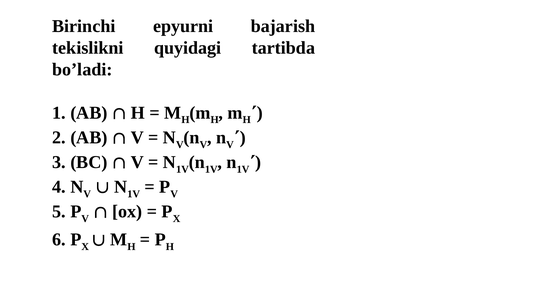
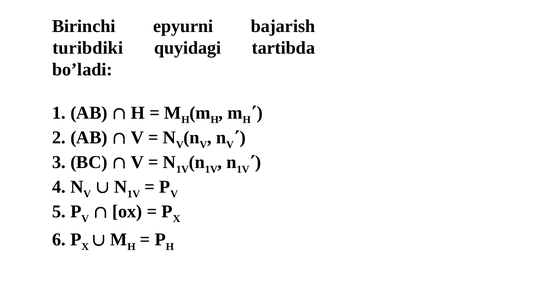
tekislikni: tekislikni -> turibdiki (88, 48)
